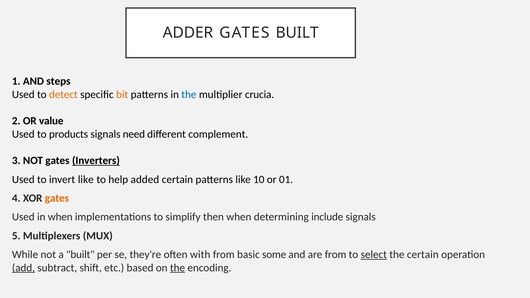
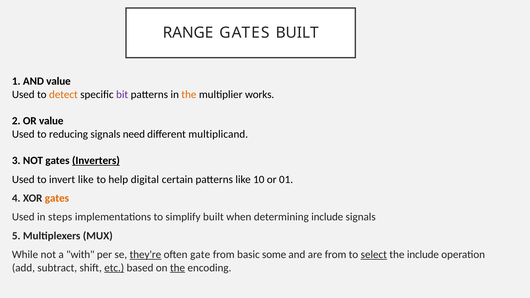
ADDER: ADDER -> RANGE (188, 33)
AND steps: steps -> value (59, 81)
bit colour: orange -> purple (122, 94)
the colour: blue -> orange (189, 94)
crucia: crucia -> works (260, 94)
products: products -> reducing (69, 134)
complement: complement -> multiplicand (218, 134)
added: added -> digital (145, 179)
in when: when -> steps (60, 217)
simplify then: then -> built (213, 217)
a built: built -> with (80, 255)
they're underline: none -> present (145, 255)
with: with -> gate (200, 255)
the certain: certain -> include (423, 255)
add underline: present -> none (23, 268)
etc underline: none -> present (114, 268)
